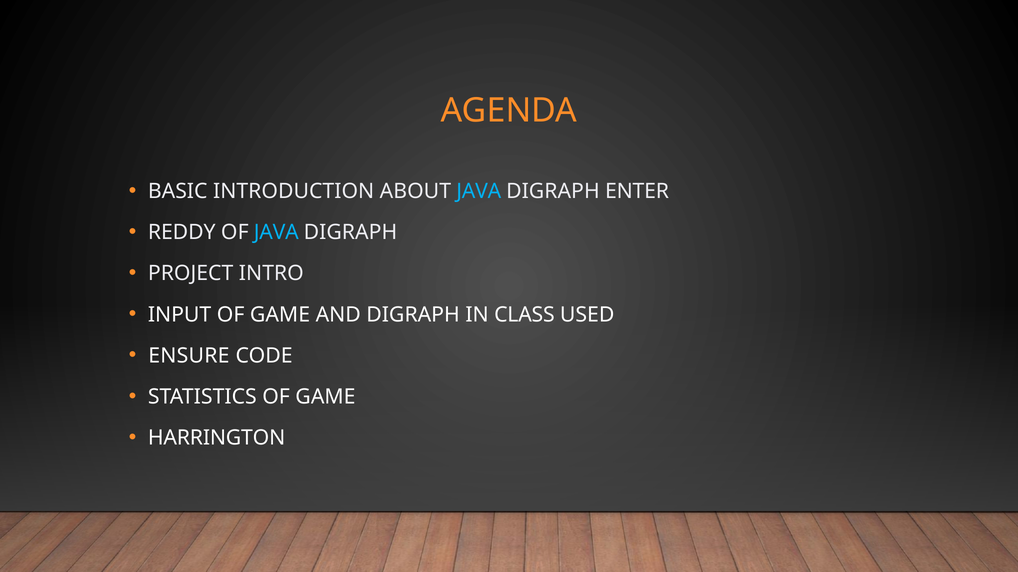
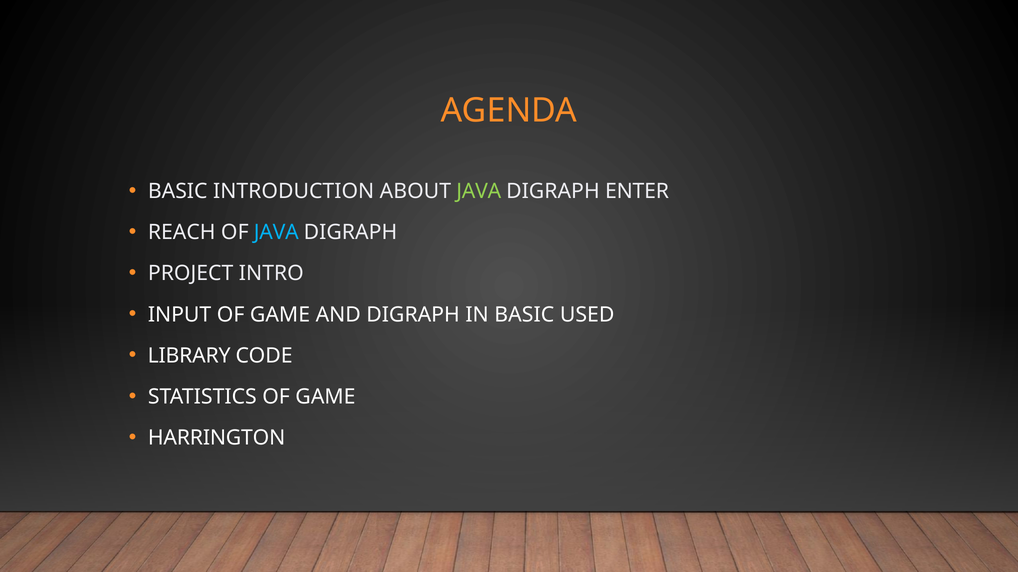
JAVA colour: light blue -> light green (479, 191)
REDDY: REDDY -> REACH (182, 233)
IN CLASS: CLASS -> BASIC (524, 315)
ENSURE: ENSURE -> LIBRARY (189, 356)
